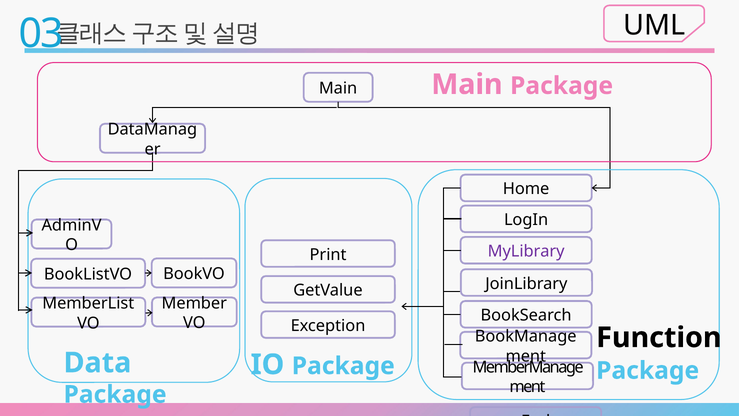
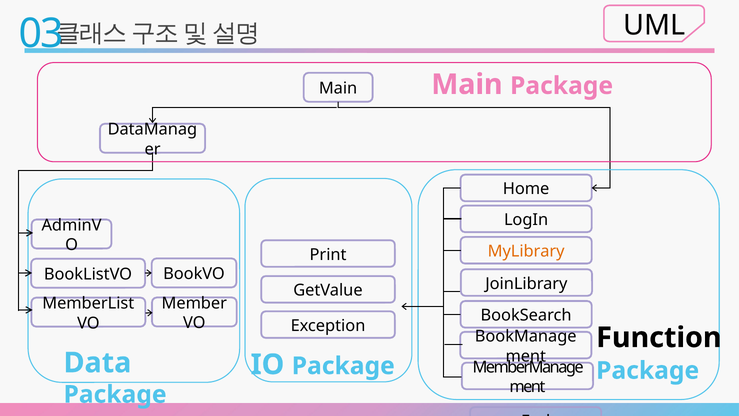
MyLibrary colour: purple -> orange (526, 251)
